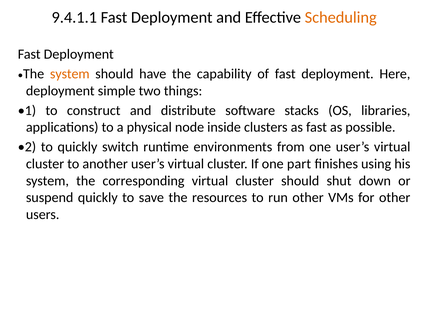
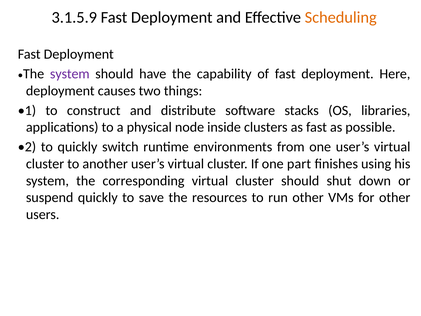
9.4.1.1: 9.4.1.1 -> 3.1.5.9 (74, 17)
system colour: orange -> purple (70, 74)
simple: simple -> causes (117, 91)
